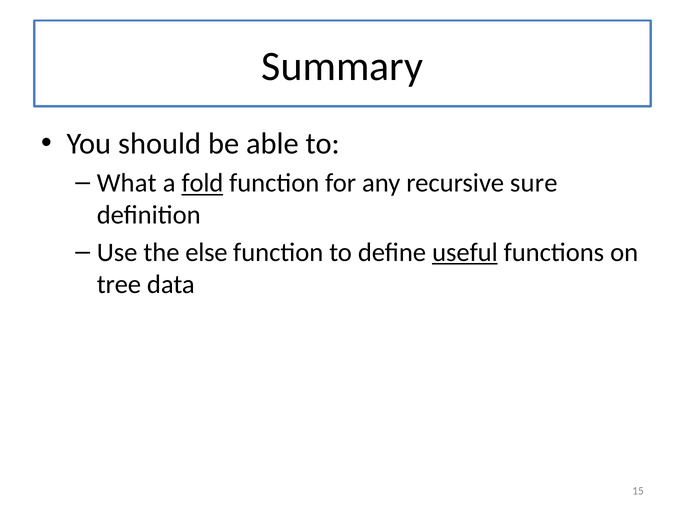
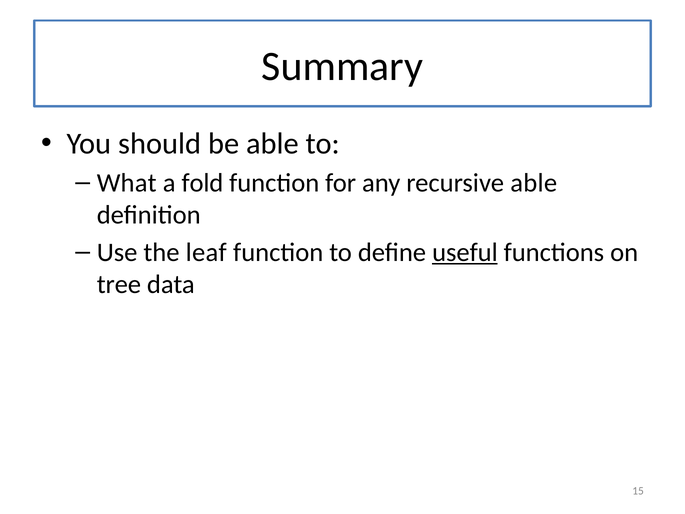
fold underline: present -> none (202, 183)
recursive sure: sure -> able (534, 183)
else: else -> leaf (206, 252)
